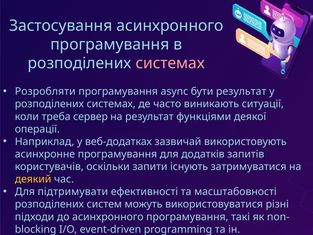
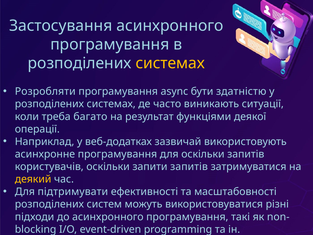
системах colour: pink -> yellow (170, 63)
бути результат: результат -> здатністю (241, 91)
сервер: сервер -> багато (90, 116)
для додатків: додатків -> оскільки (203, 154)
запити існують: існують -> запитів (189, 167)
